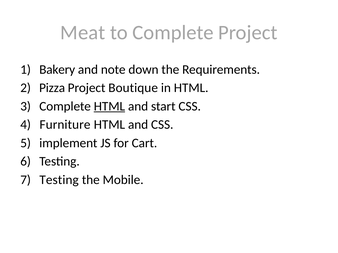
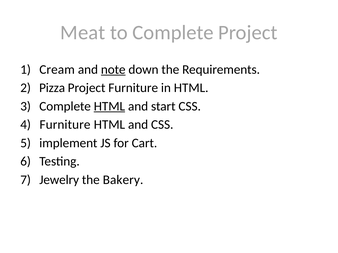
Bakery: Bakery -> Cream (57, 70)
note underline: none -> present (113, 70)
Project Boutique: Boutique -> Furniture (133, 88)
Testing: Testing -> Jewelry (59, 180)
Mobile: Mobile -> Bakery (123, 180)
